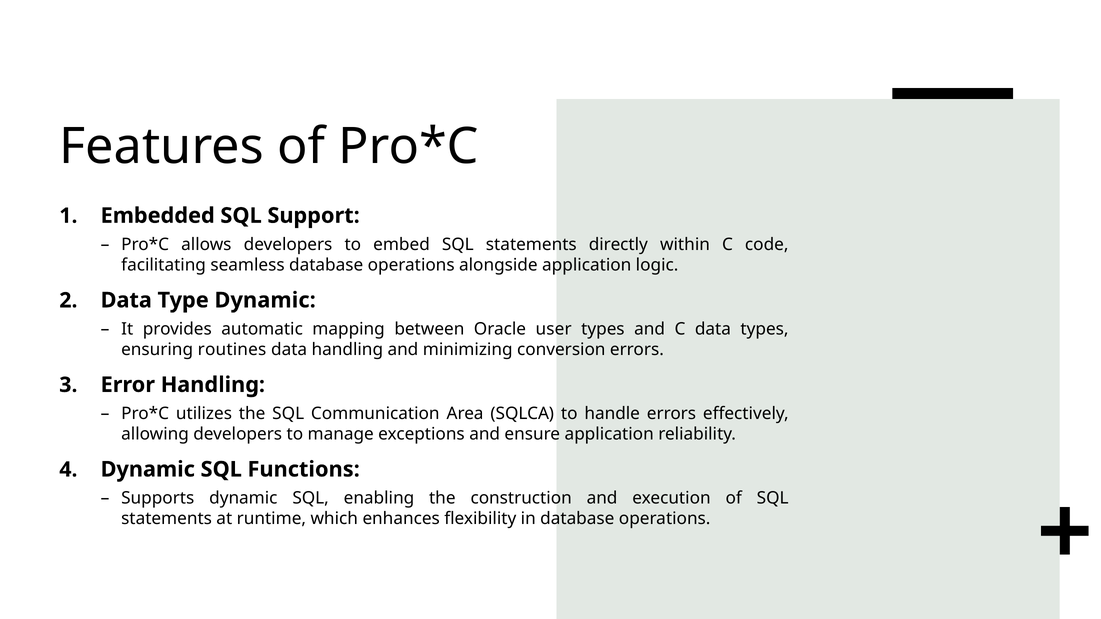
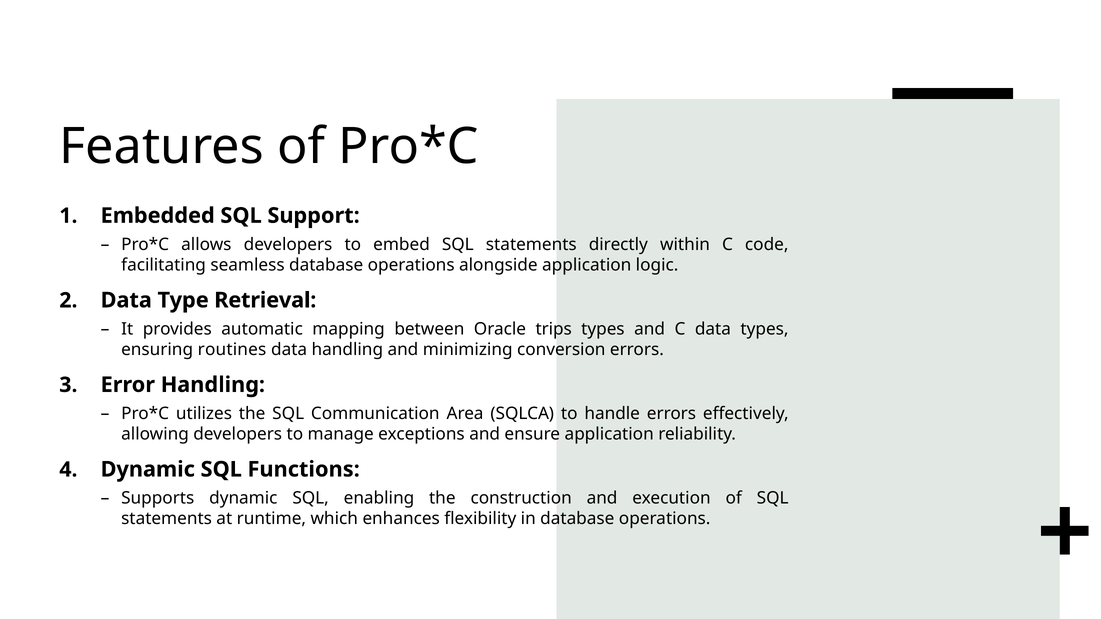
Type Dynamic: Dynamic -> Retrieval (265, 300)
user: user -> trips (554, 329)
